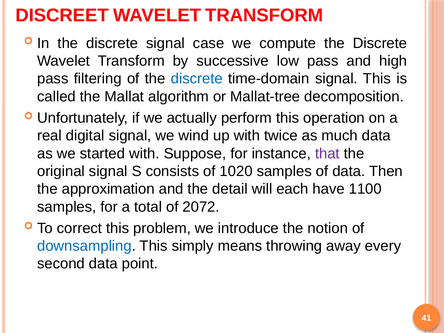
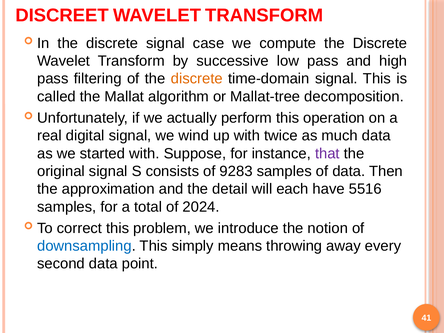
discrete colour: blue -> orange (197, 79)
1020: 1020 -> 9283 (236, 171)
1100: 1100 -> 5516 (365, 189)
2072: 2072 -> 2024 (201, 207)
